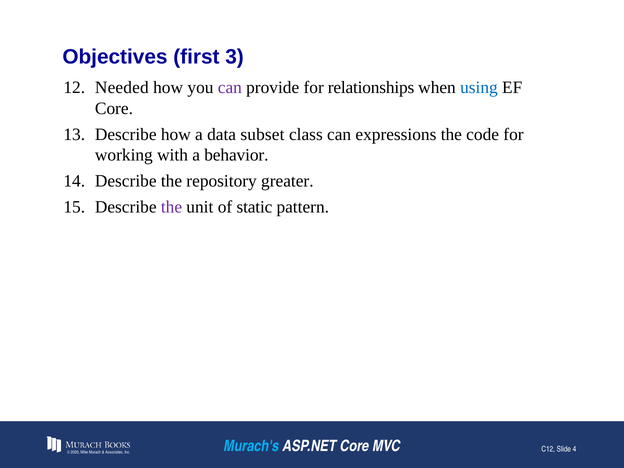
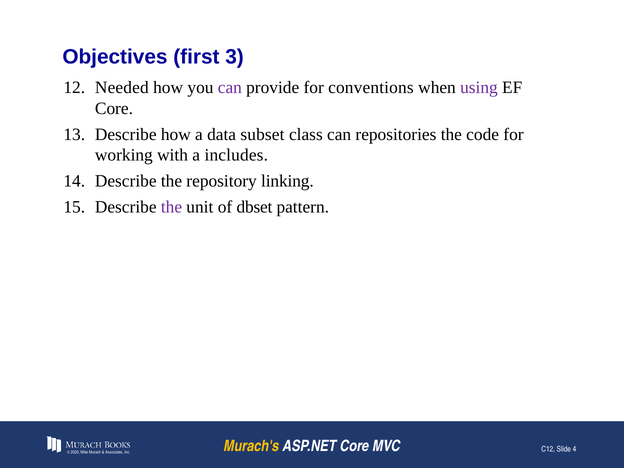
relationships: relationships -> conventions (371, 88)
using colour: blue -> purple (479, 88)
expressions: expressions -> repositories (396, 134)
behavior: behavior -> includes (236, 155)
greater: greater -> linking (287, 181)
static: static -> dbset (254, 207)
Murach's colour: light blue -> yellow (251, 446)
